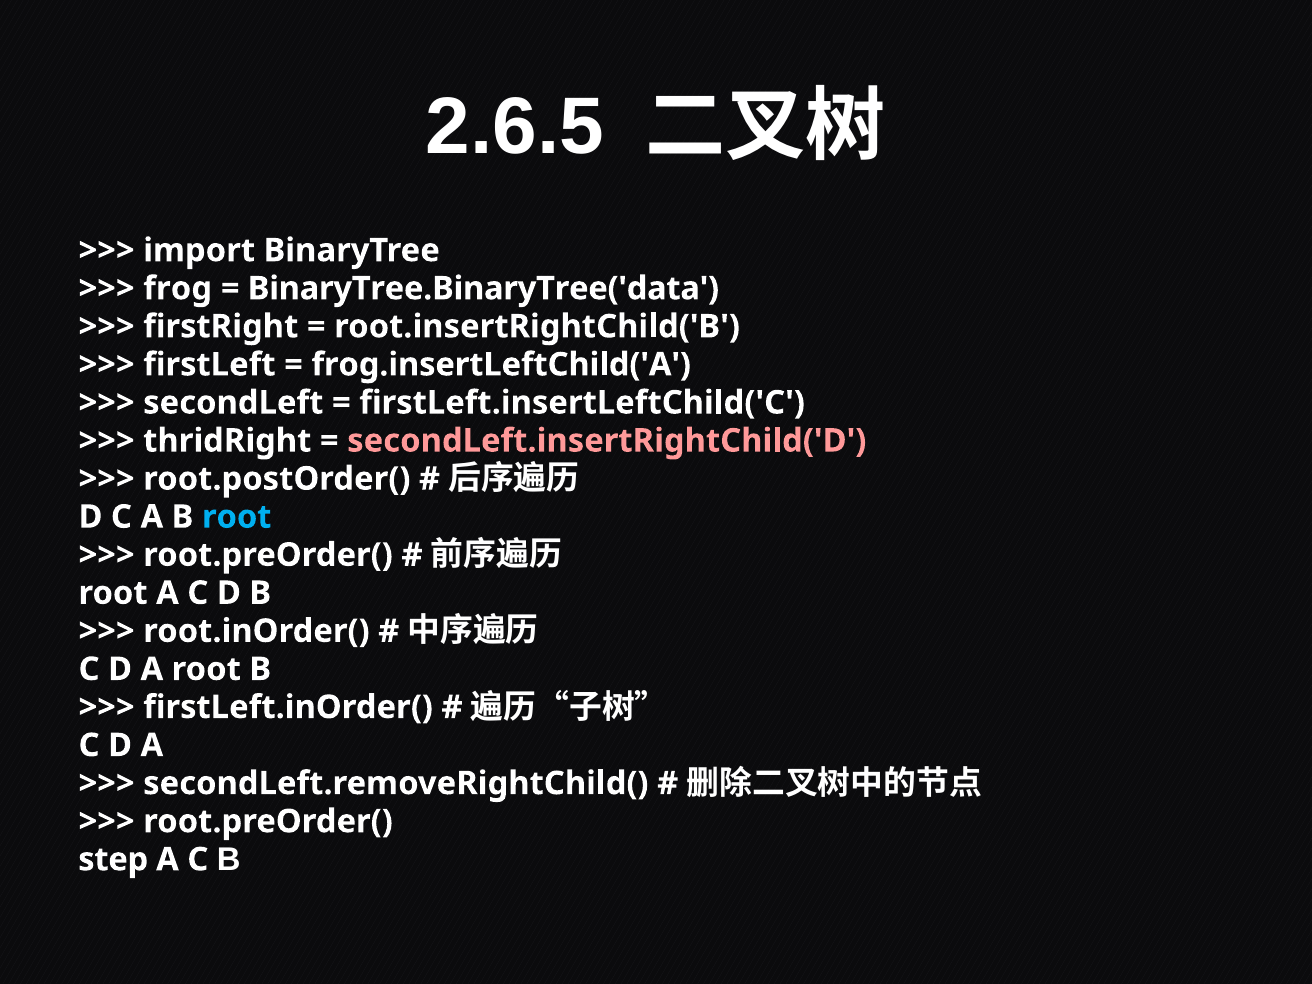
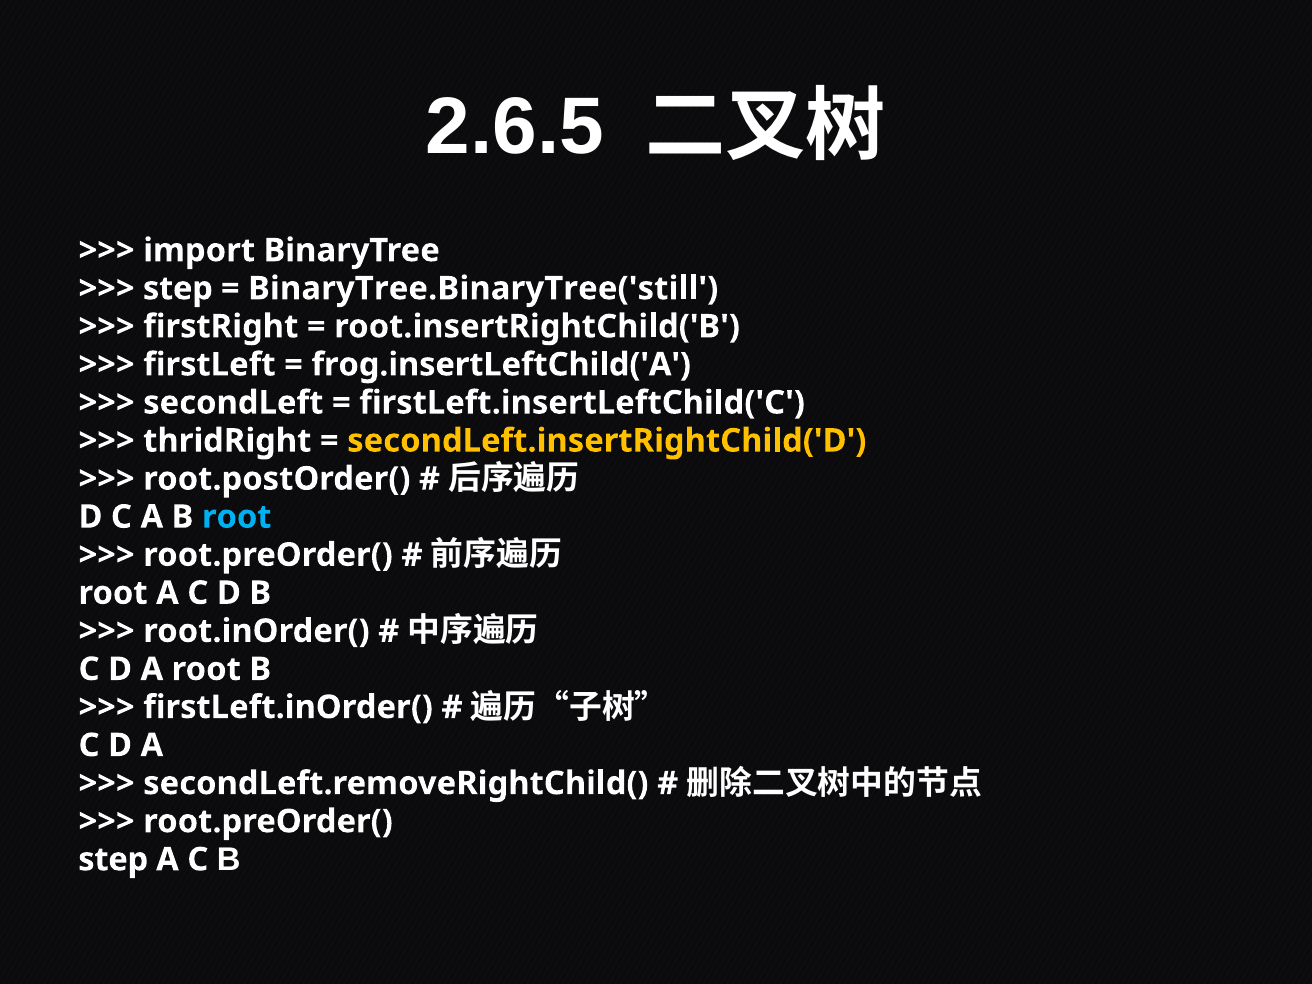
frog: frog -> step (178, 289)
BinaryTree.BinaryTree('data: BinaryTree.BinaryTree('data -> BinaryTree.BinaryTree('still (483, 289)
secondLeft.insertRightChild('D colour: pink -> yellow (607, 441)
